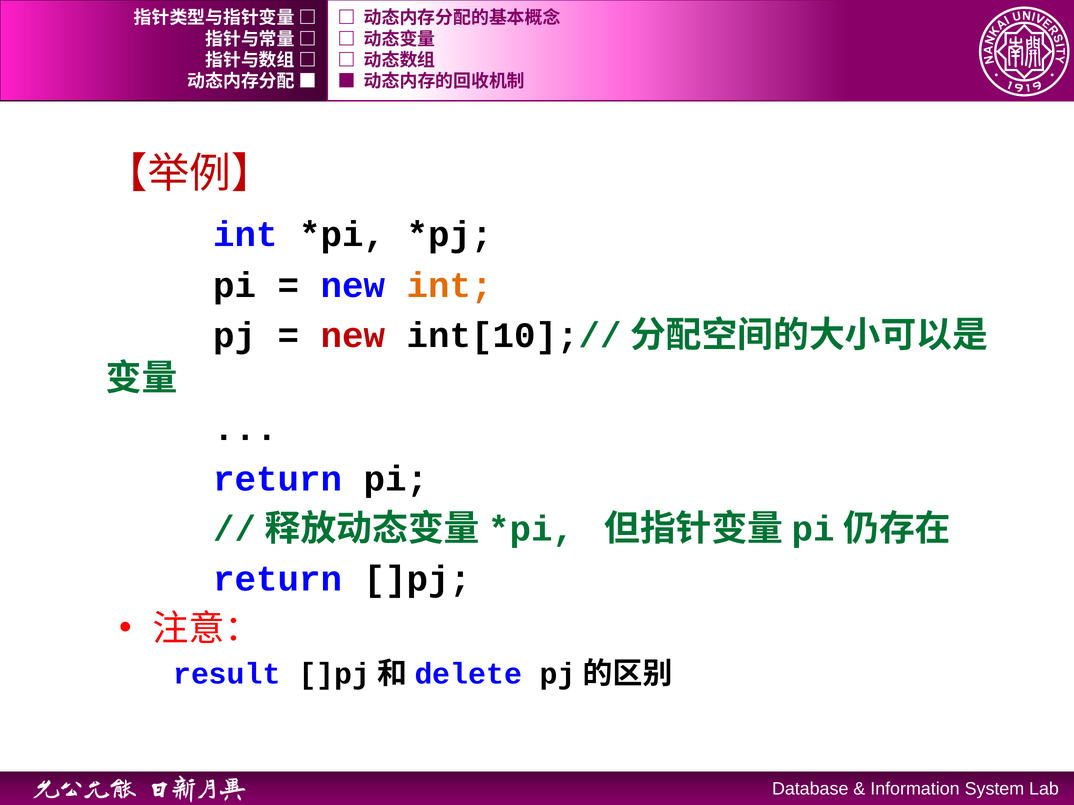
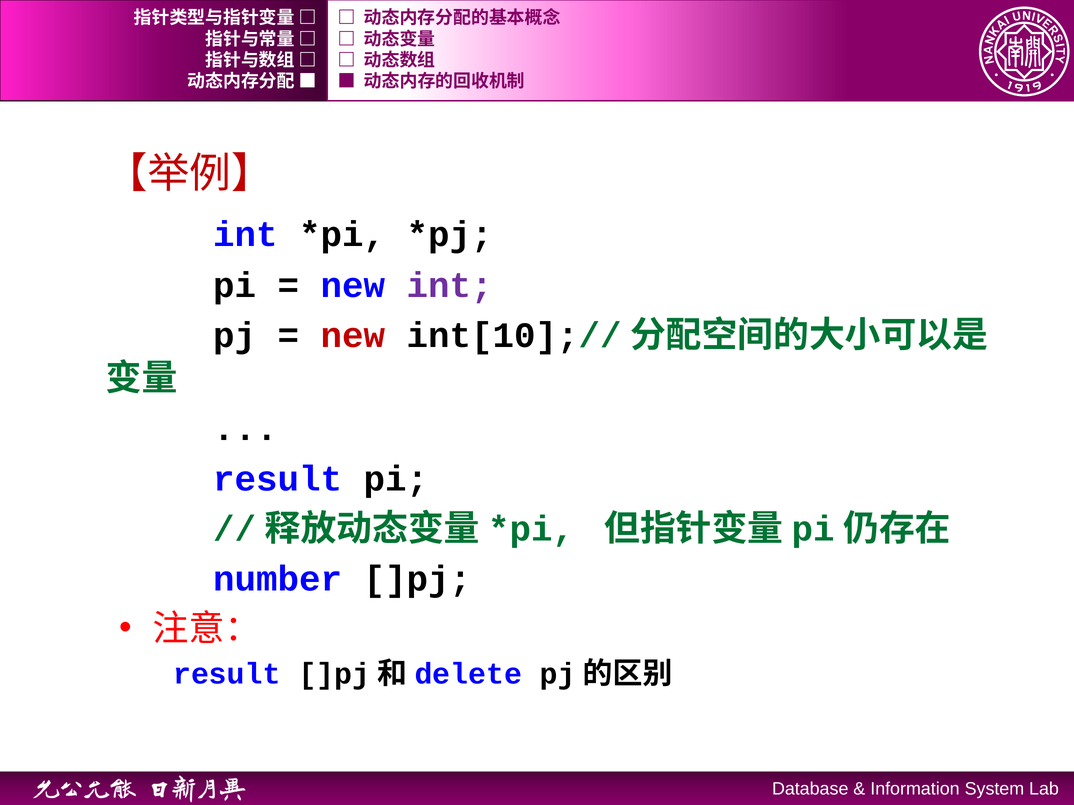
int colour: orange -> purple (450, 286)
return: return -> result (278, 479)
return: return -> number (278, 579)
